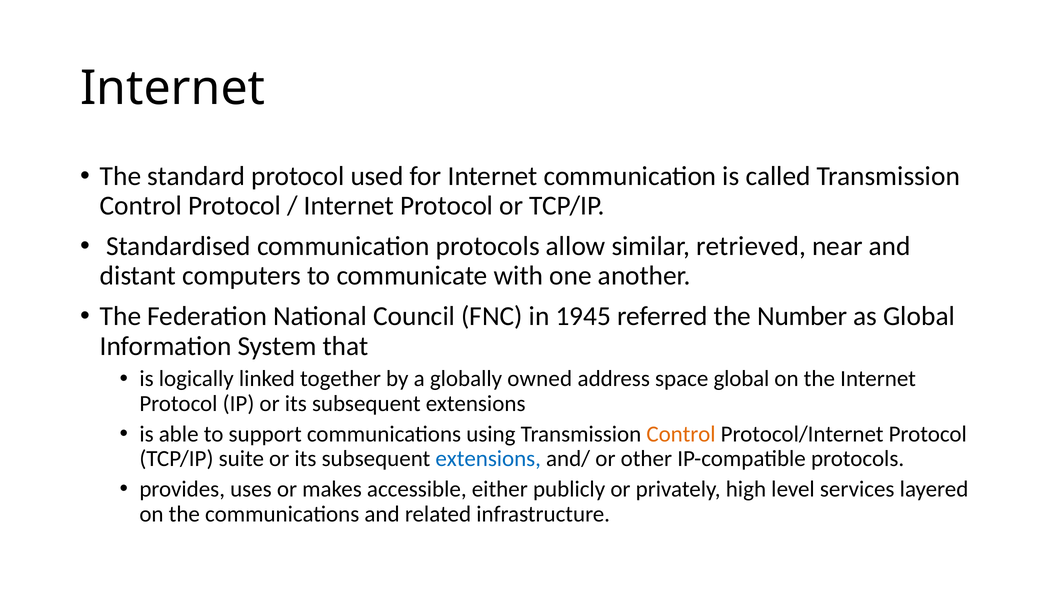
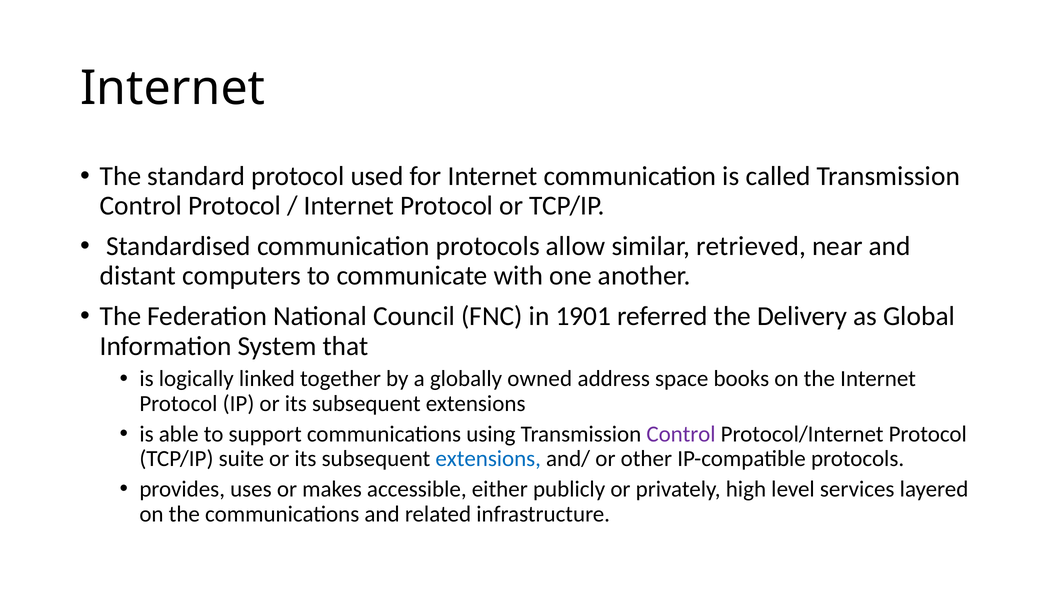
1945: 1945 -> 1901 (583, 316)
Number: Number -> Delivery (802, 316)
space global: global -> books (741, 379)
Control colour: orange -> purple (681, 434)
